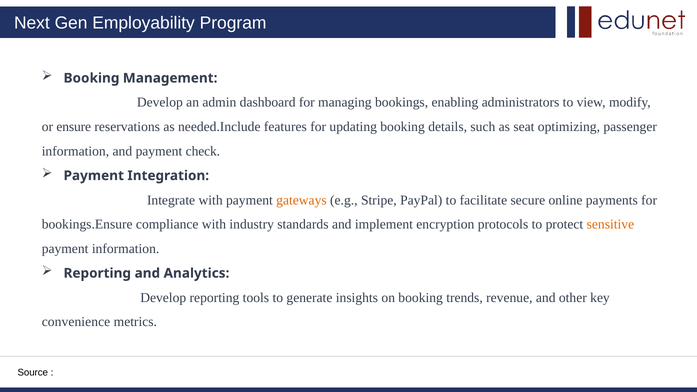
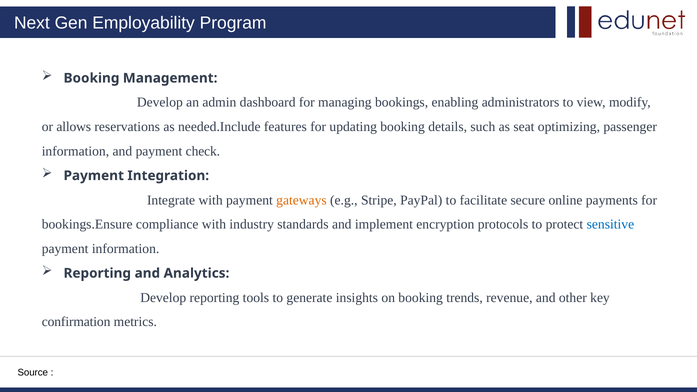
ensure: ensure -> allows (74, 127)
sensitive colour: orange -> blue (610, 224)
convenience: convenience -> confirmation (76, 322)
